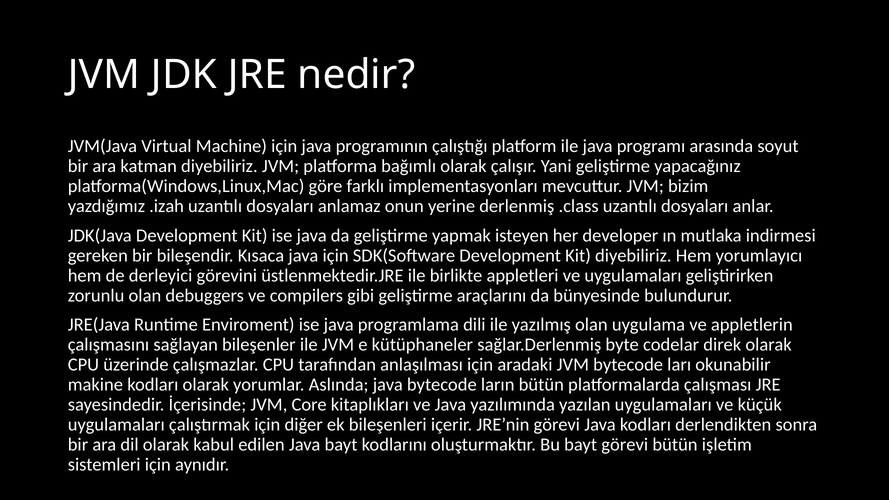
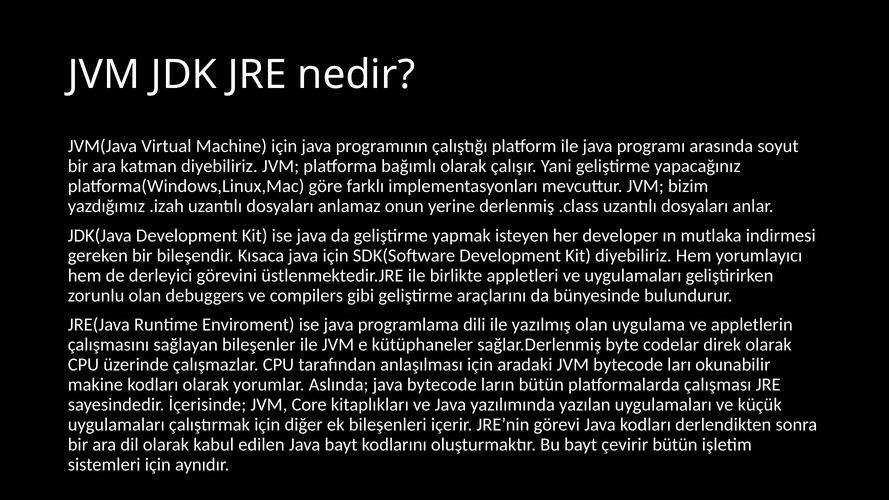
bayt görevi: görevi -> çevirir (625, 445)
